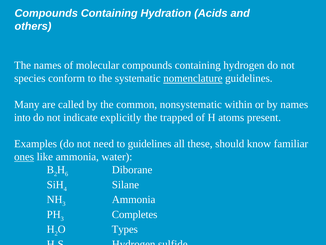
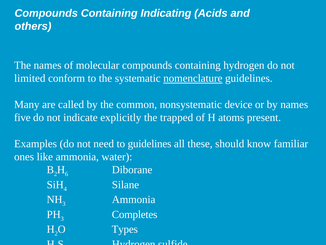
Hydration: Hydration -> Indicating (166, 13)
species: species -> limited (30, 78)
within: within -> device (238, 104)
into: into -> five (22, 117)
ones underline: present -> none (24, 156)
